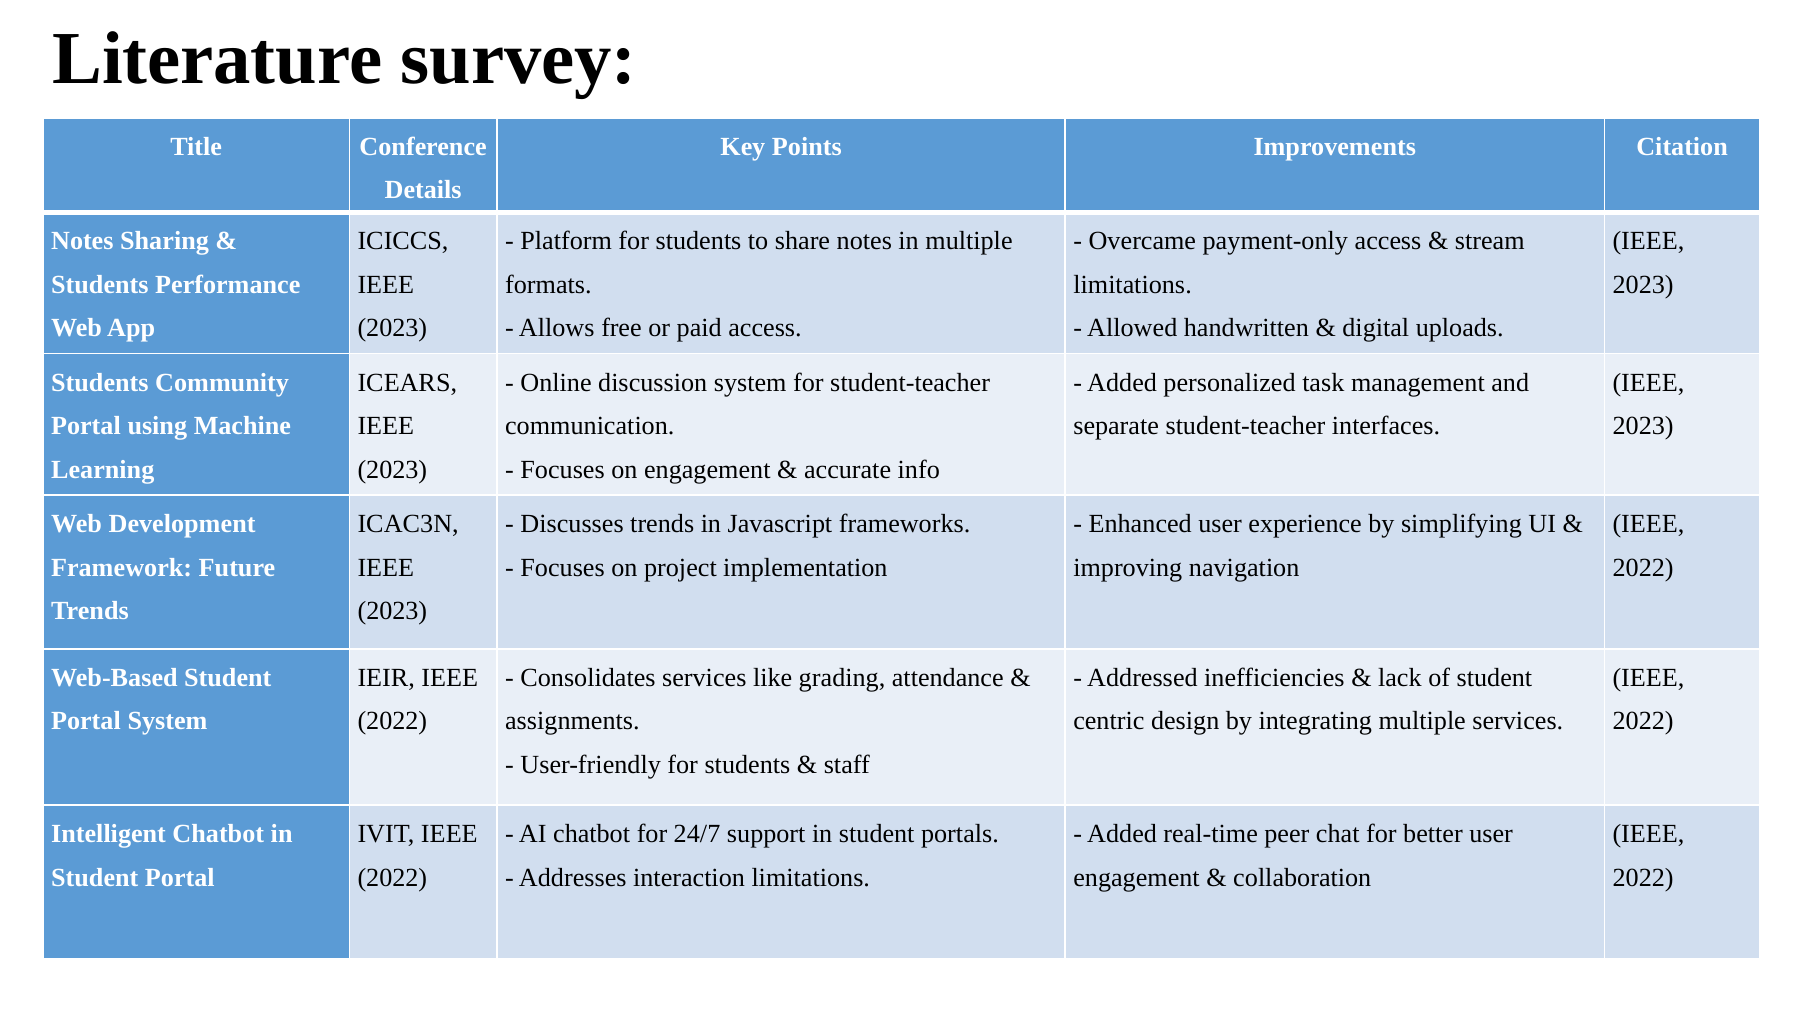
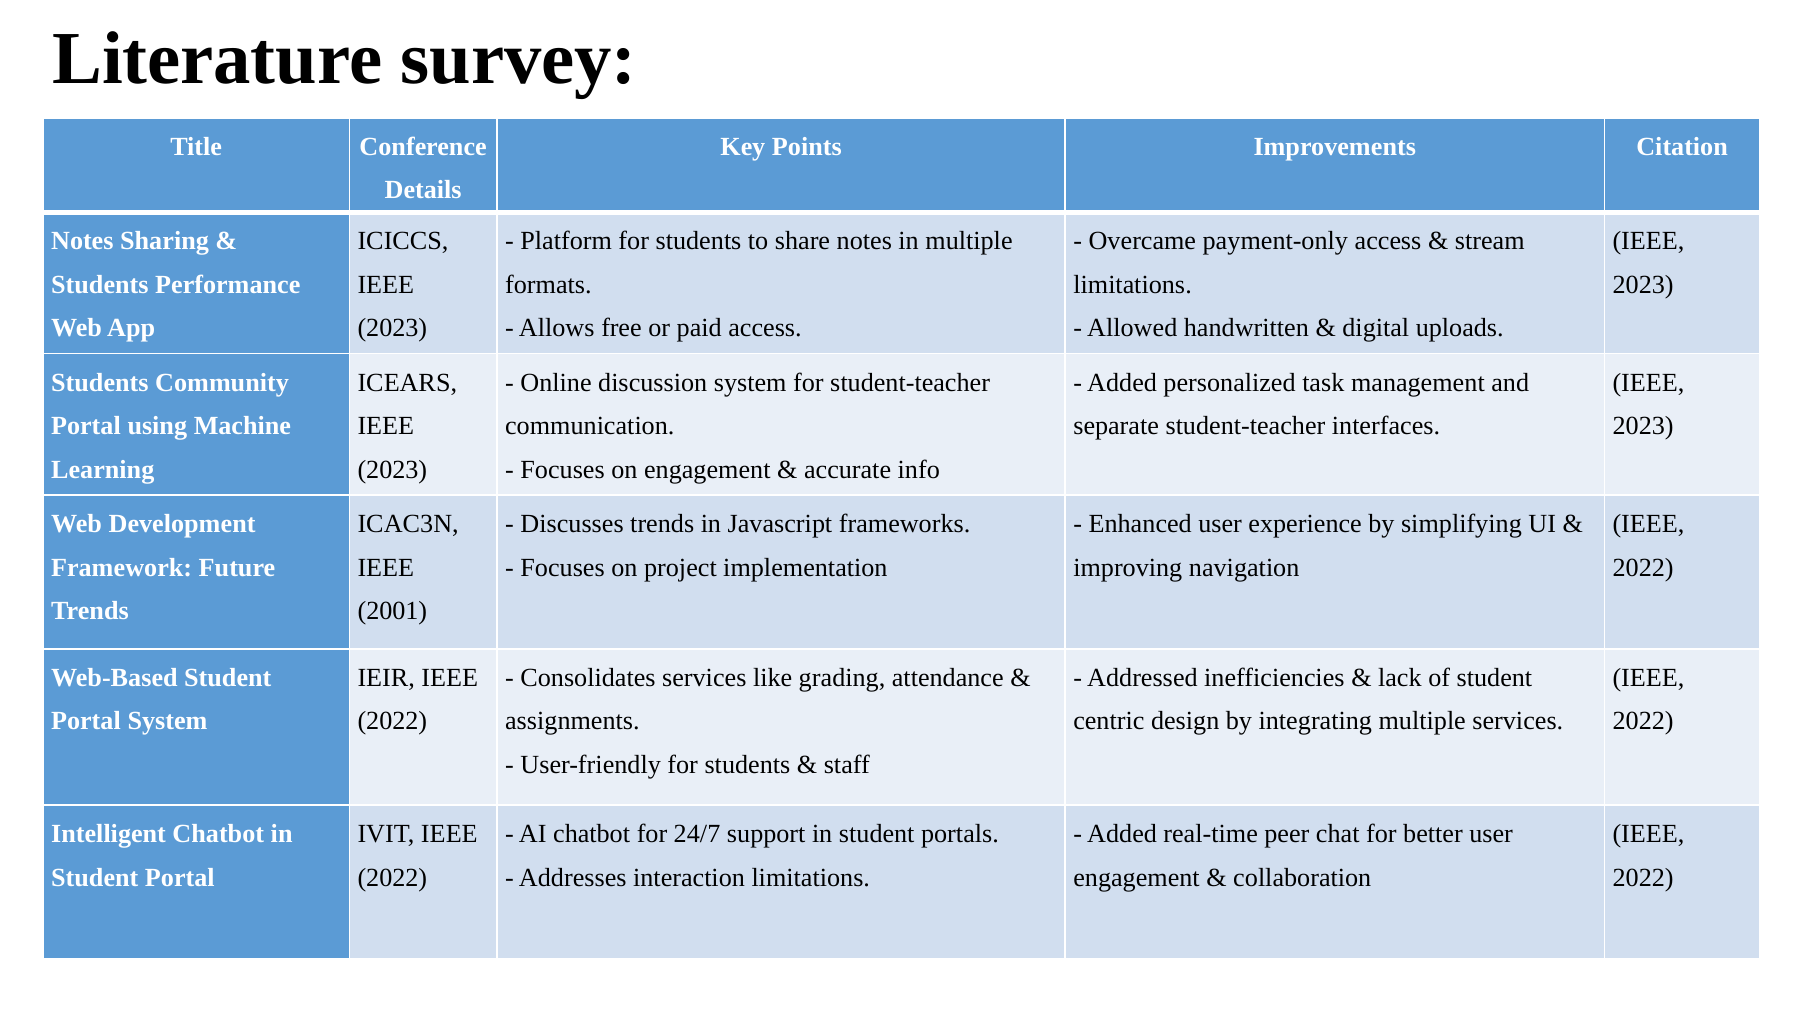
2023: 2023 -> 2001 (392, 611)
